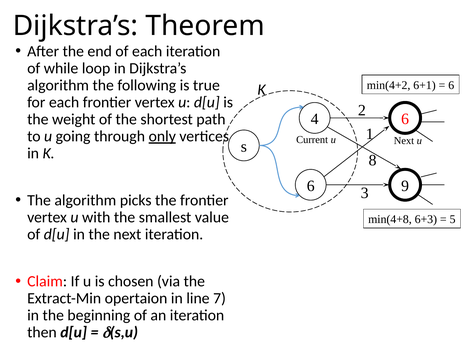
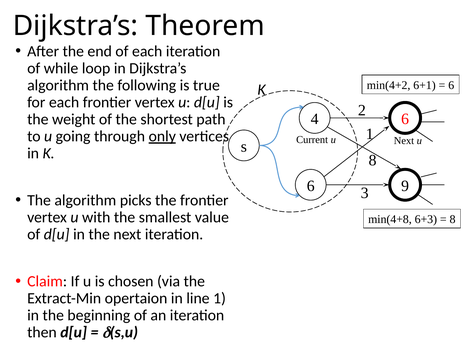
5: 5 -> 8 (453, 219)
line 7: 7 -> 1 (220, 298)
